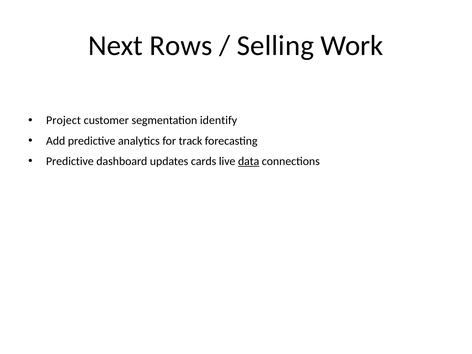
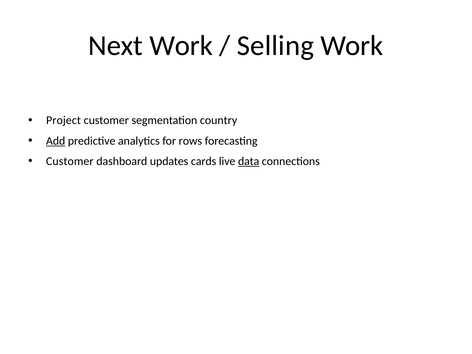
Next Rows: Rows -> Work (181, 46)
identify: identify -> country (219, 120)
Add underline: none -> present (56, 141)
track: track -> rows (190, 141)
Predictive: Predictive -> Customer (70, 161)
